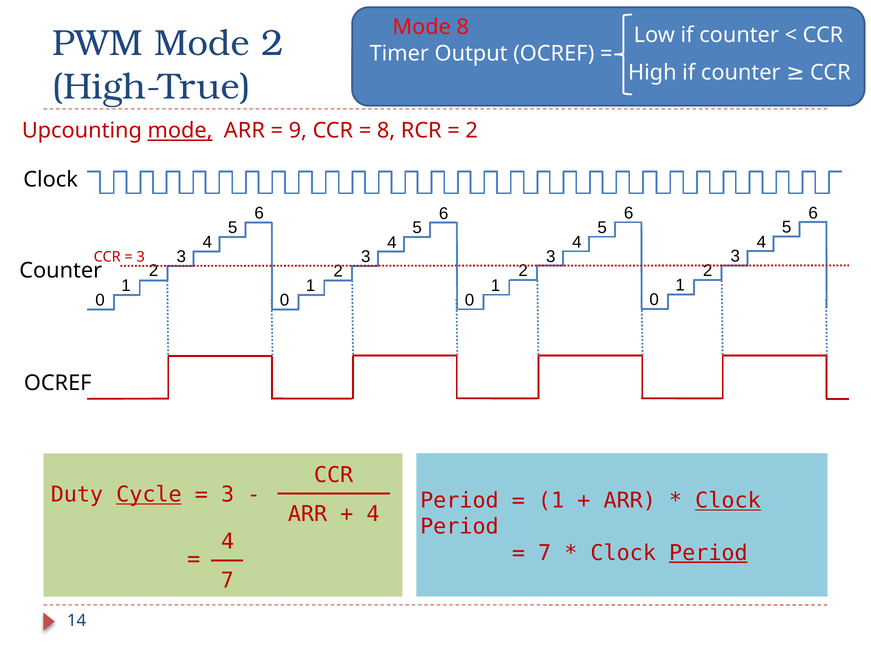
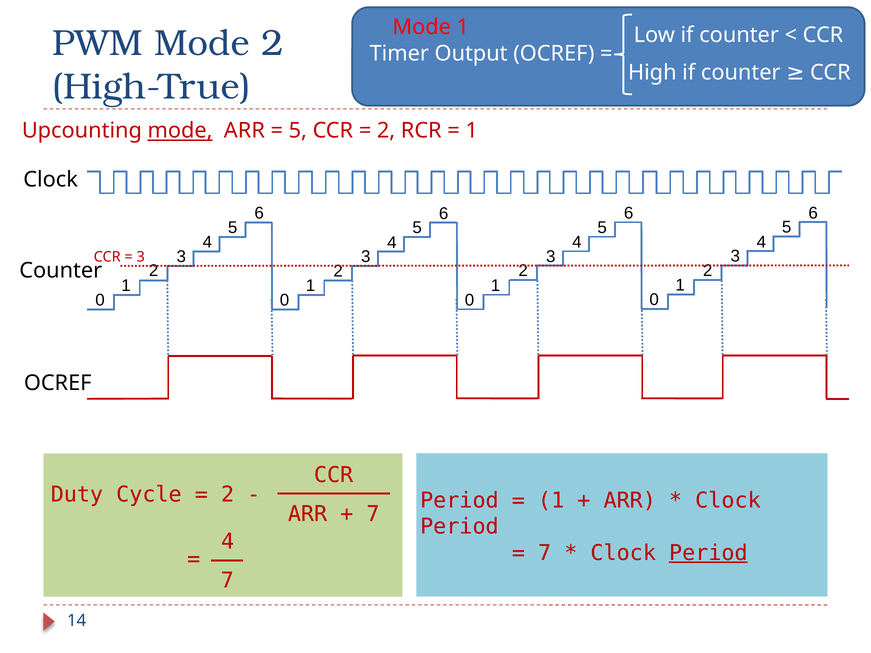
Mode 8: 8 -> 1 (463, 27)
9: 9 -> 5 (298, 131)
8: 8 -> 2 (386, 131)
2: 2 -> 1 (472, 131)
Cycle underline: present -> none (149, 495)
3: 3 -> 2 (228, 495)
Clock underline: present -> none (728, 501)
4: 4 -> 7 (373, 514)
